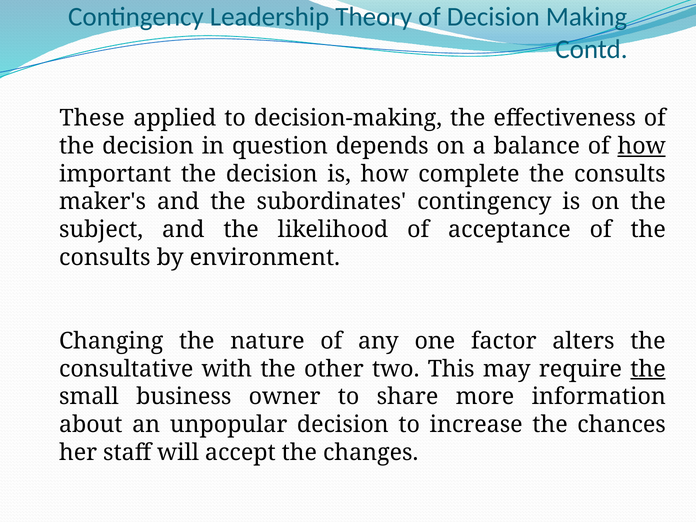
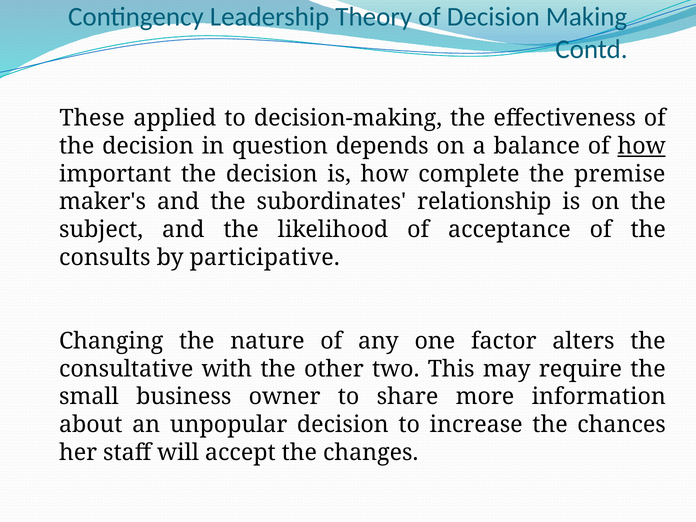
complete the consults: consults -> premise (620, 174)
subordinates contingency: contingency -> relationship (484, 202)
environment: environment -> participative (265, 258)
the underline: present -> none (648, 369)
